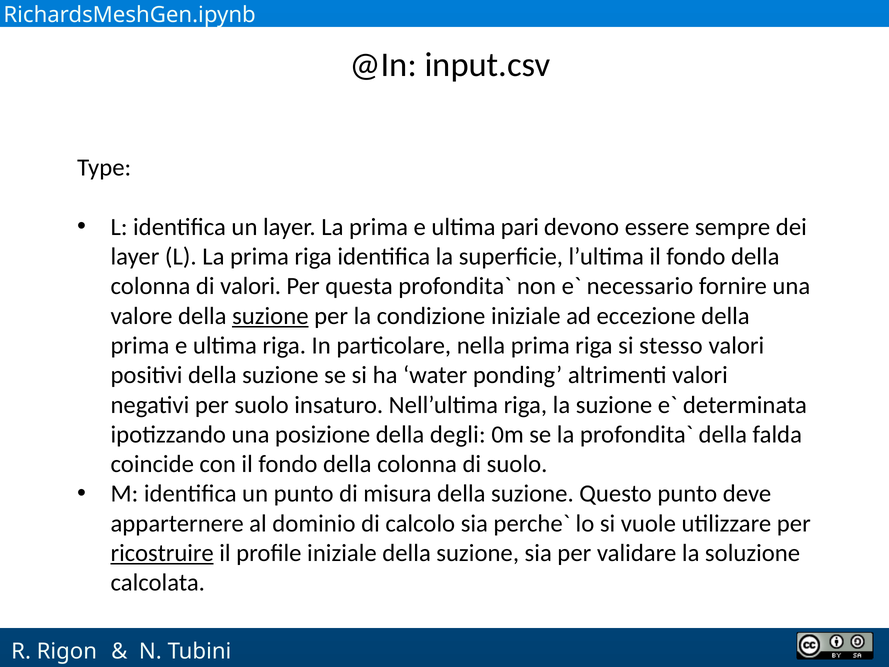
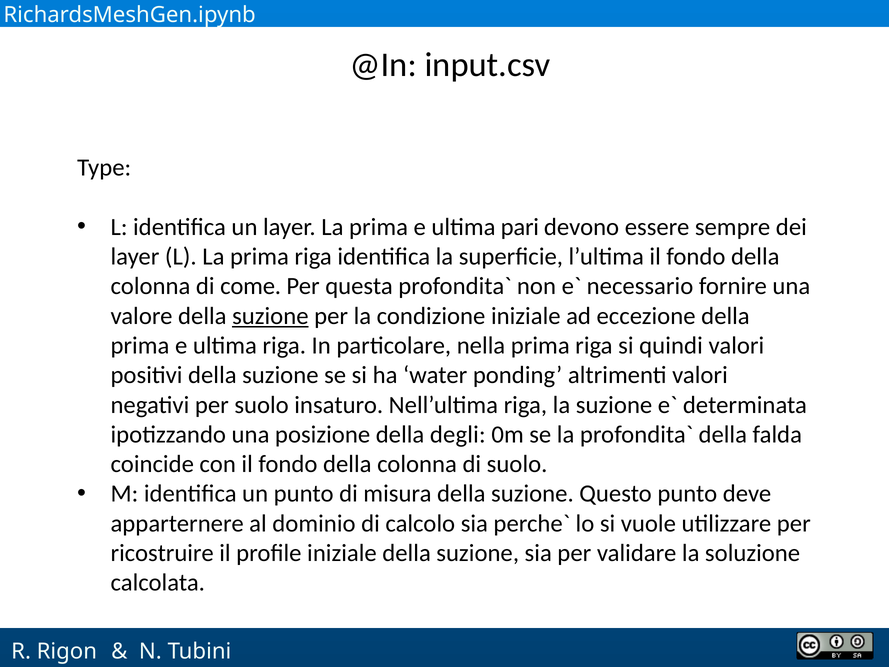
di valori: valori -> come (251, 286)
stesso: stesso -> quindi (671, 345)
ricostruire underline: present -> none (162, 553)
